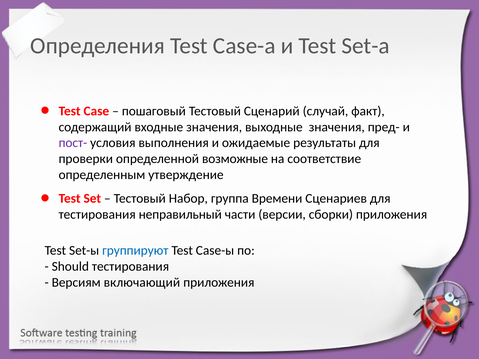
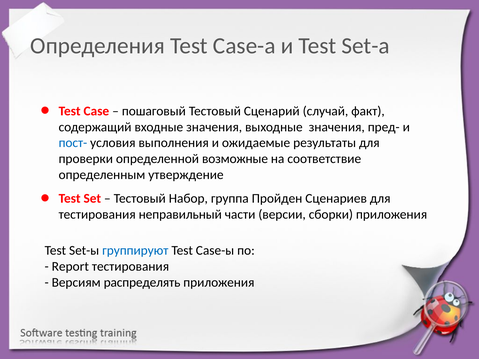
пост- colour: purple -> blue (73, 143)
Времени: Времени -> Пройден (277, 199)
Should: Should -> Report (70, 267)
включающий: включающий -> распределять (142, 283)
